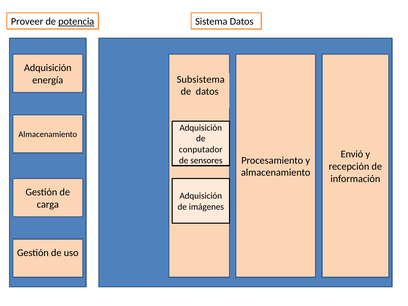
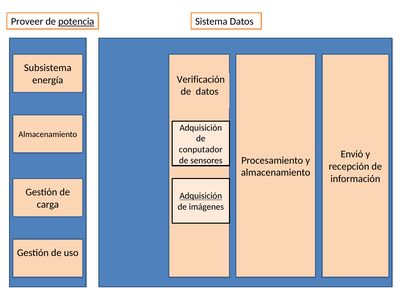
Adquisición: Adquisición -> Subsistema (48, 68)
Subsistema: Subsistema -> Verificación (201, 79)
Adquisición underline: none -> present (201, 196)
